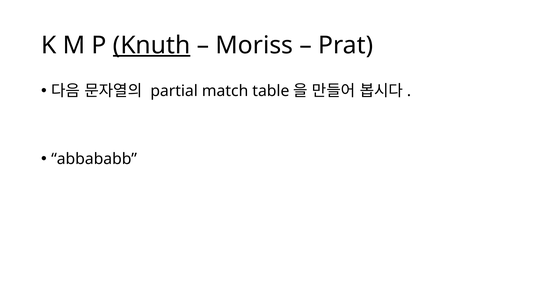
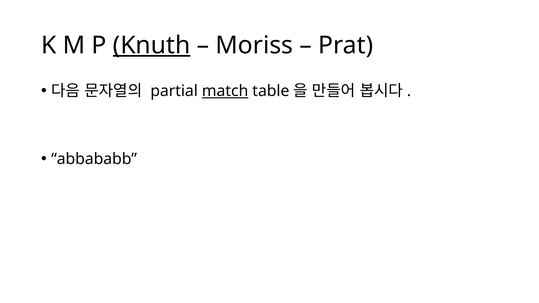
match underline: none -> present (225, 91)
